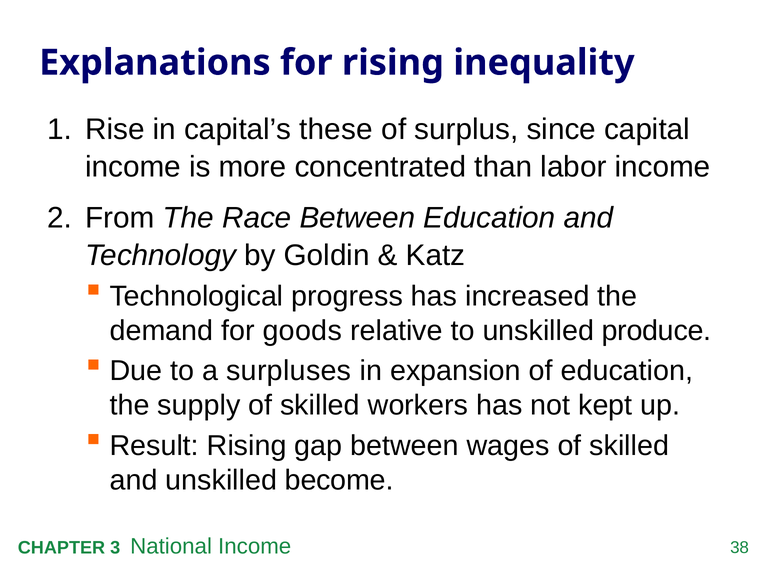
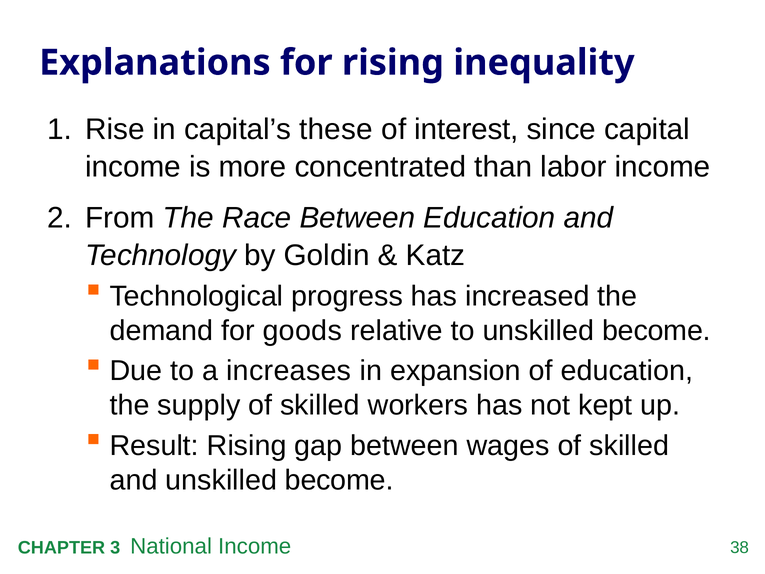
surplus: surplus -> interest (466, 129)
to unskilled produce: produce -> become (656, 331)
surpluses: surpluses -> increases (289, 371)
